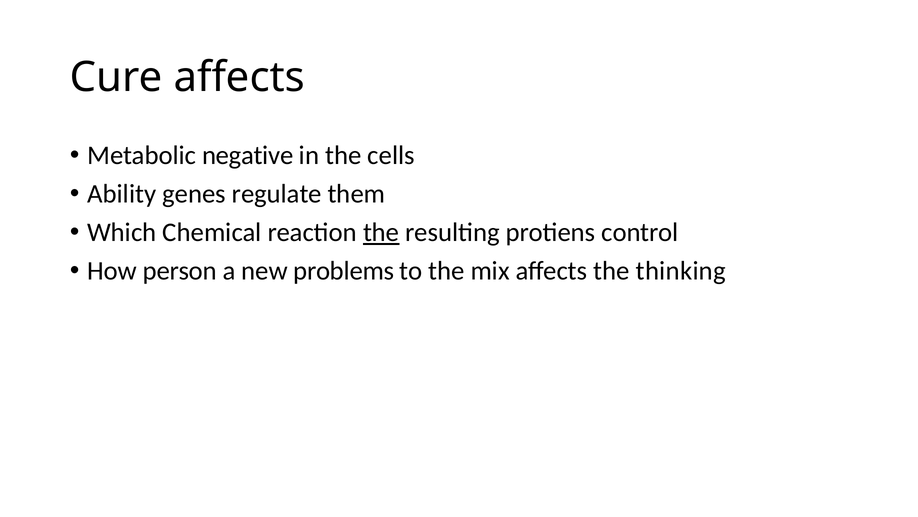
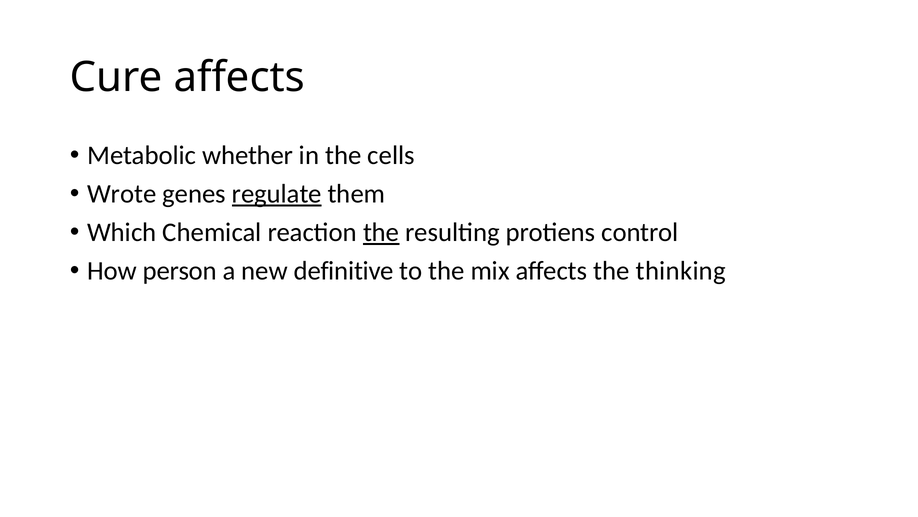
negative: negative -> whether (248, 155)
Ability: Ability -> Wrote (122, 194)
regulate underline: none -> present (277, 194)
problems: problems -> definitive (344, 271)
